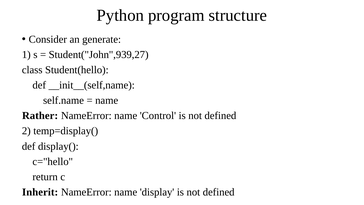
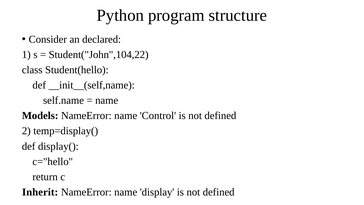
generate: generate -> declared (102, 39)
Student("John",939,27: Student("John",939,27 -> Student("John",104,22 (99, 54)
Rather: Rather -> Models (40, 116)
